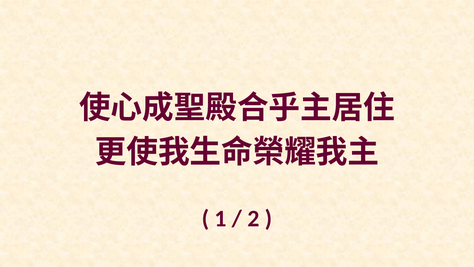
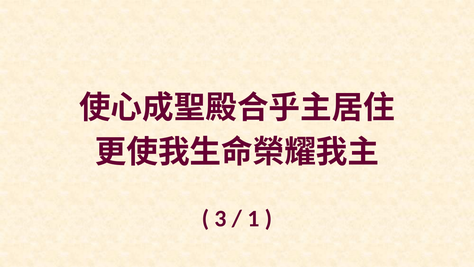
1: 1 -> 3 (221, 218)
2: 2 -> 1 (253, 218)
